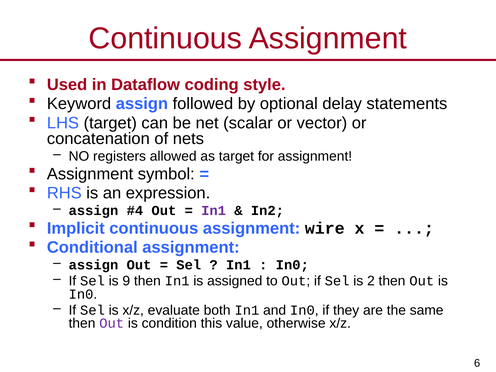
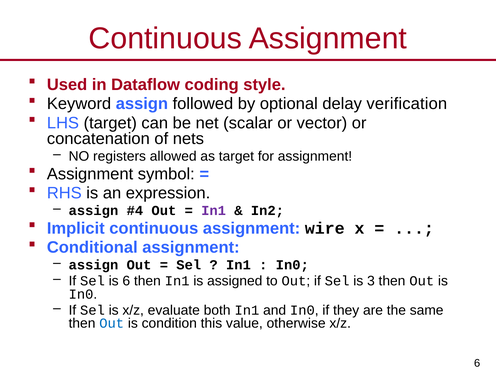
statements: statements -> verification (407, 104)
is 9: 9 -> 6 (126, 281)
2: 2 -> 3 (371, 281)
Out colour: purple -> blue (112, 323)
